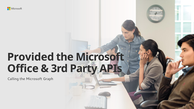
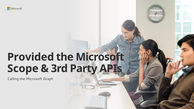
Office: Office -> Scope (23, 69)
